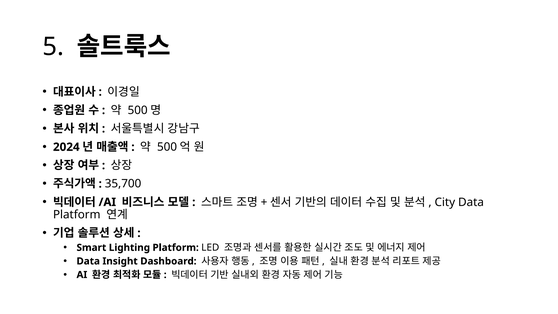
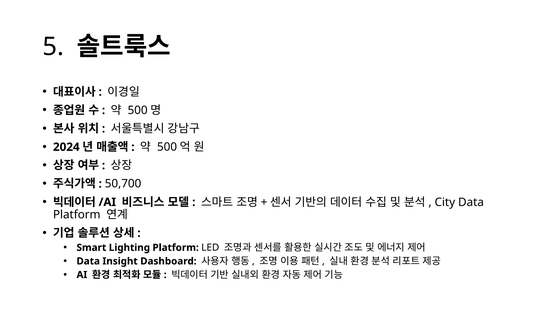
35,700: 35,700 -> 50,700 (123, 184)
